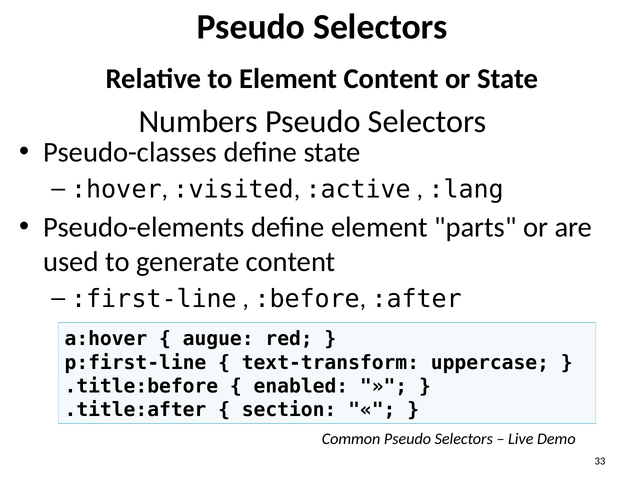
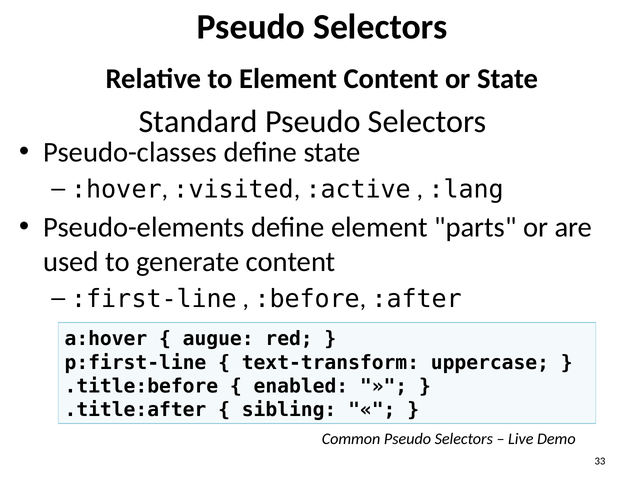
Numbers: Numbers -> Standard (198, 122)
section: section -> sibling (289, 410)
